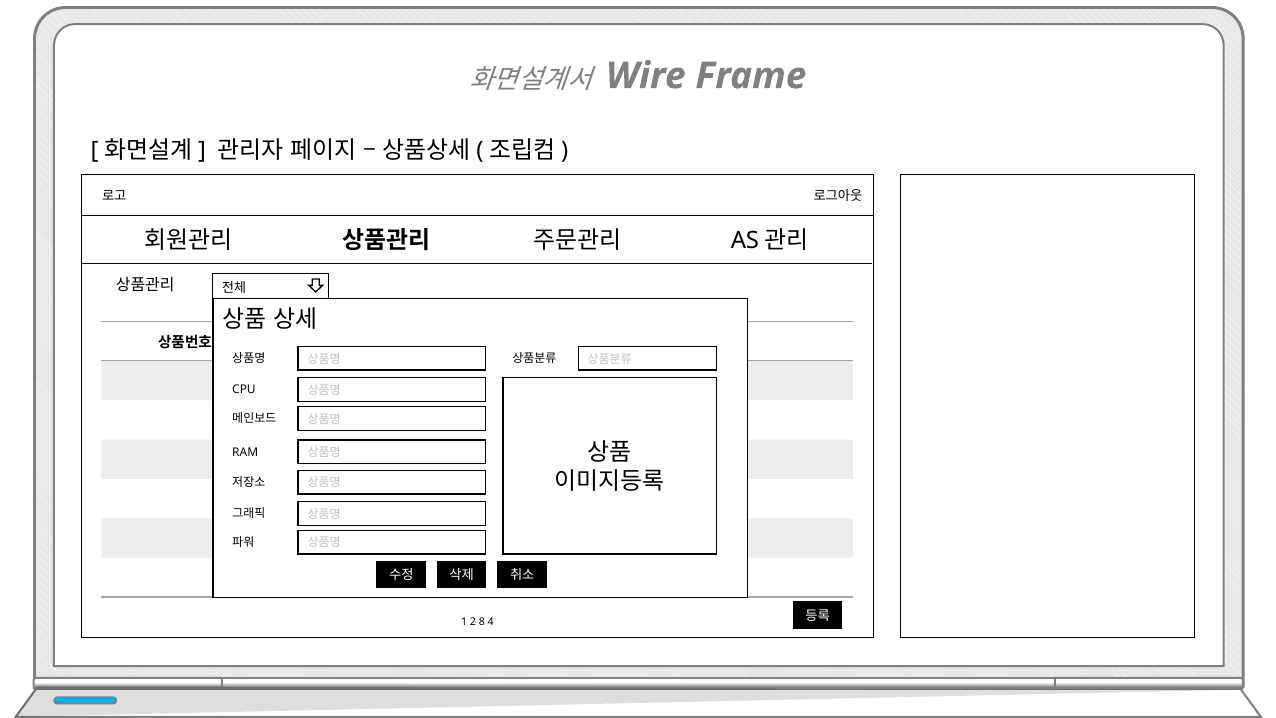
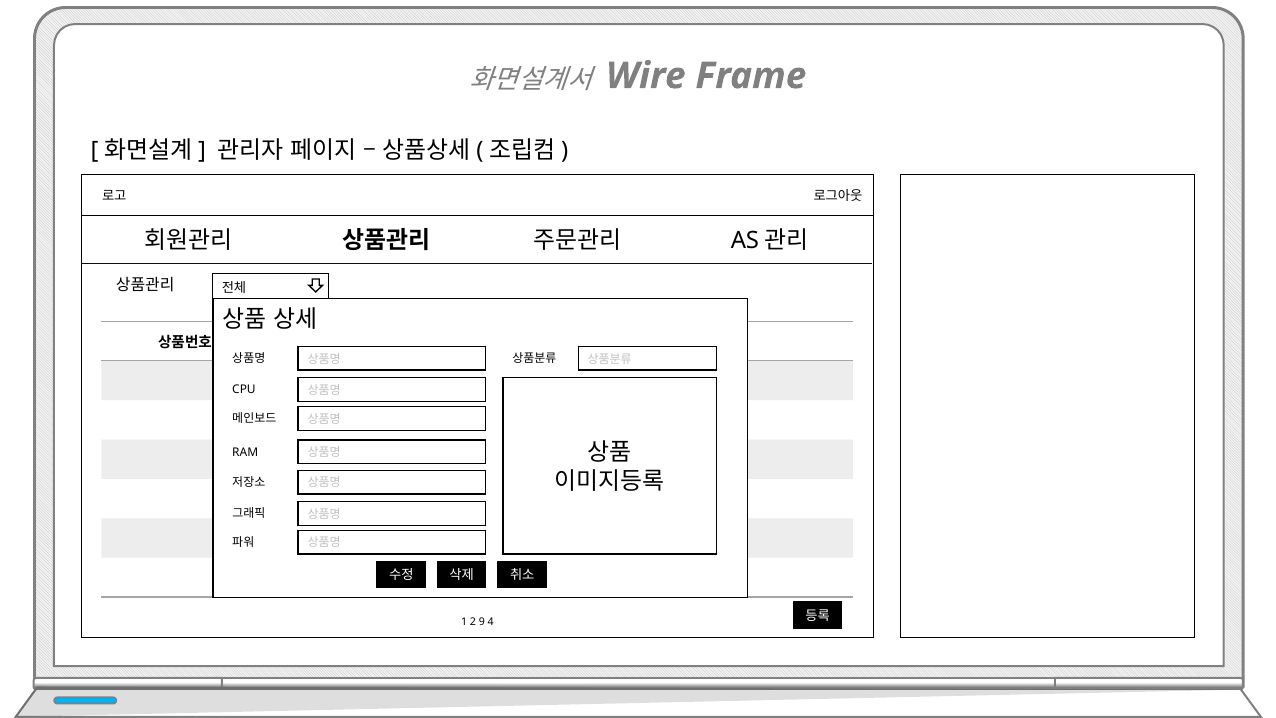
8: 8 -> 9 (482, 622)
